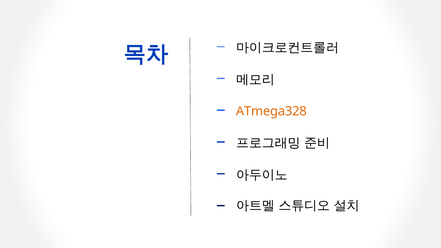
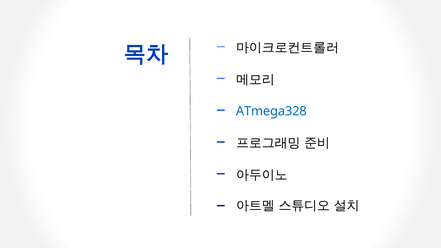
ATmega328 colour: orange -> blue (271, 111)
